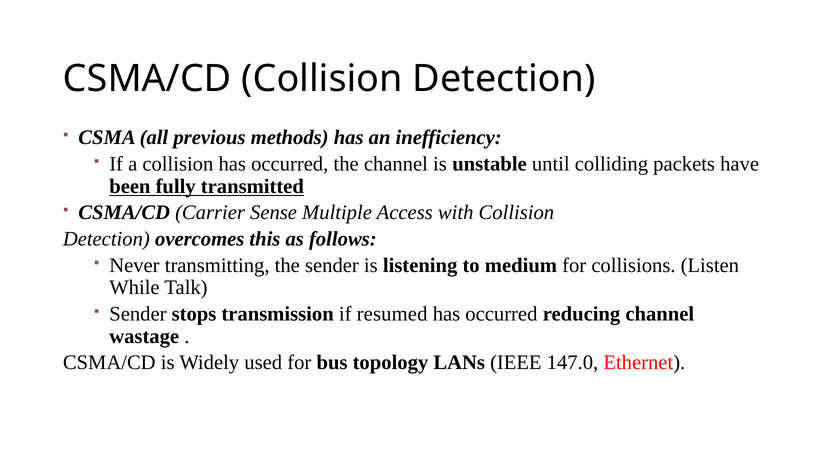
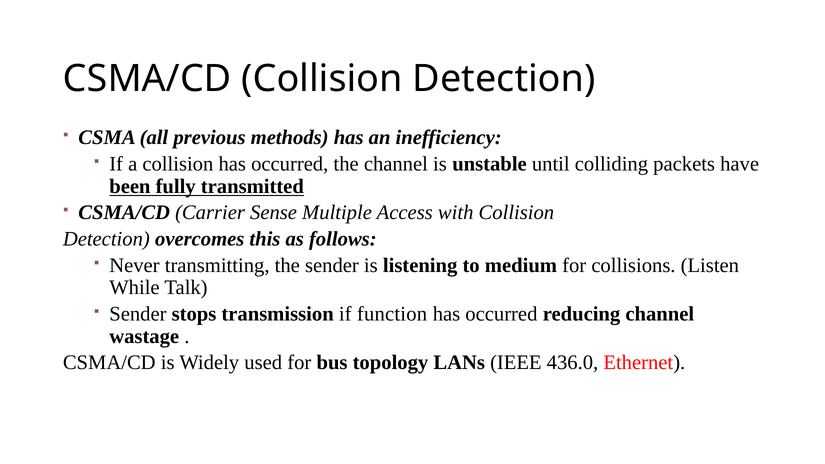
resumed: resumed -> function (392, 314)
147.0: 147.0 -> 436.0 (572, 363)
